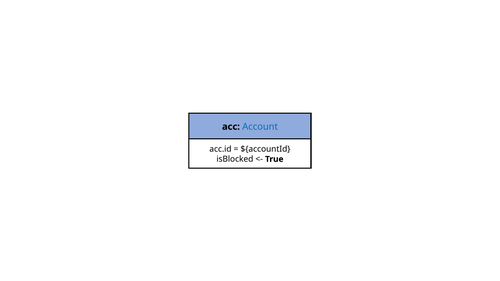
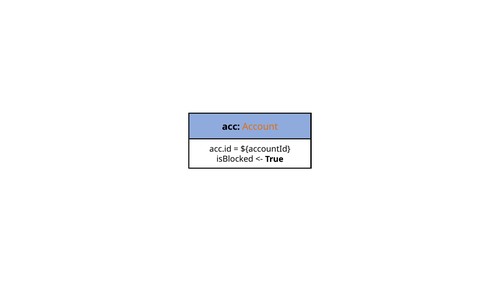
Account colour: blue -> orange (260, 127)
